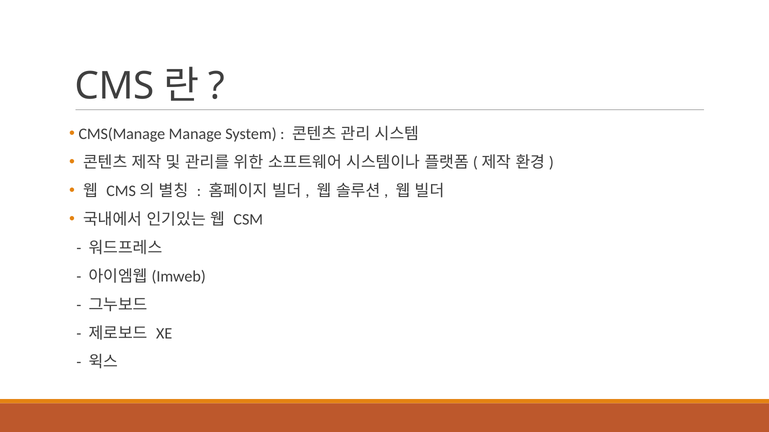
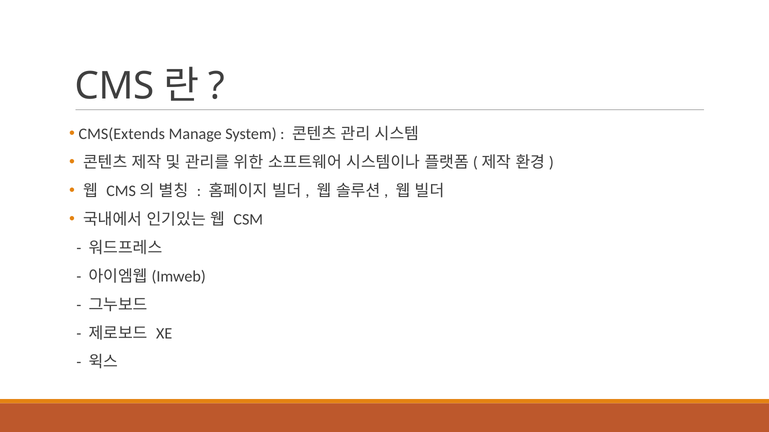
CMS(Manage: CMS(Manage -> CMS(Extends (122, 134)
